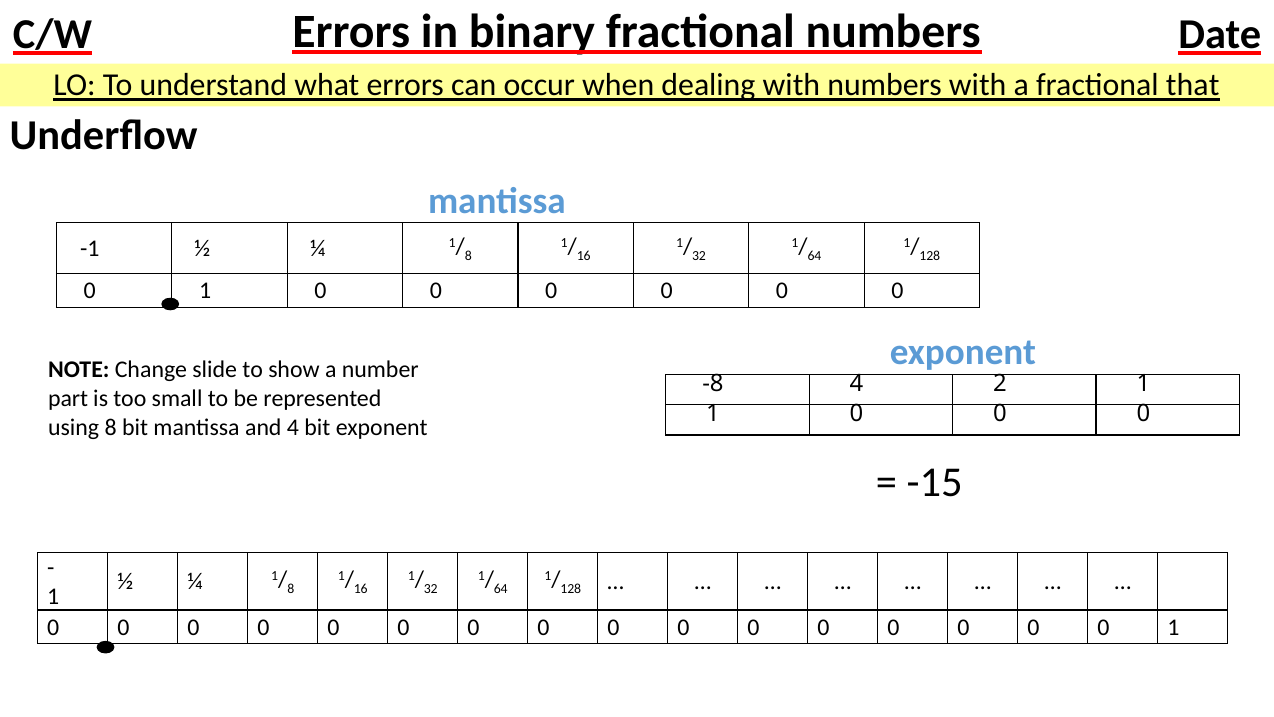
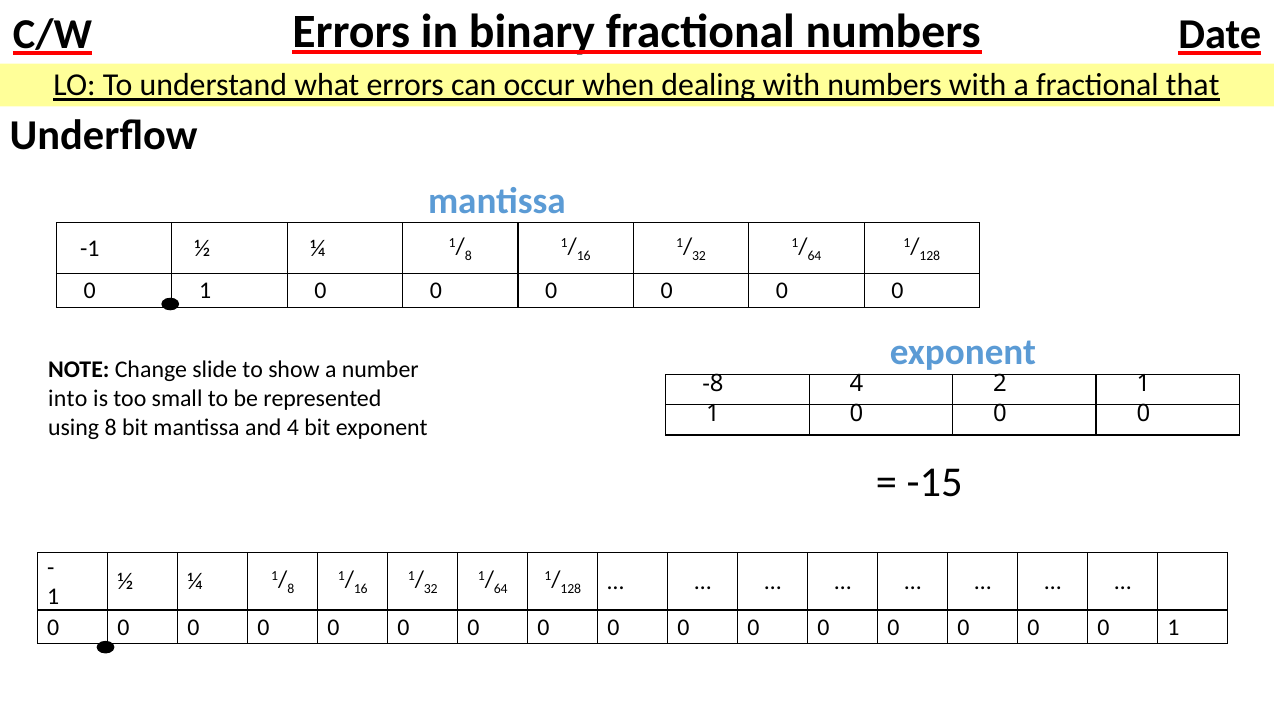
part: part -> into (68, 398)
